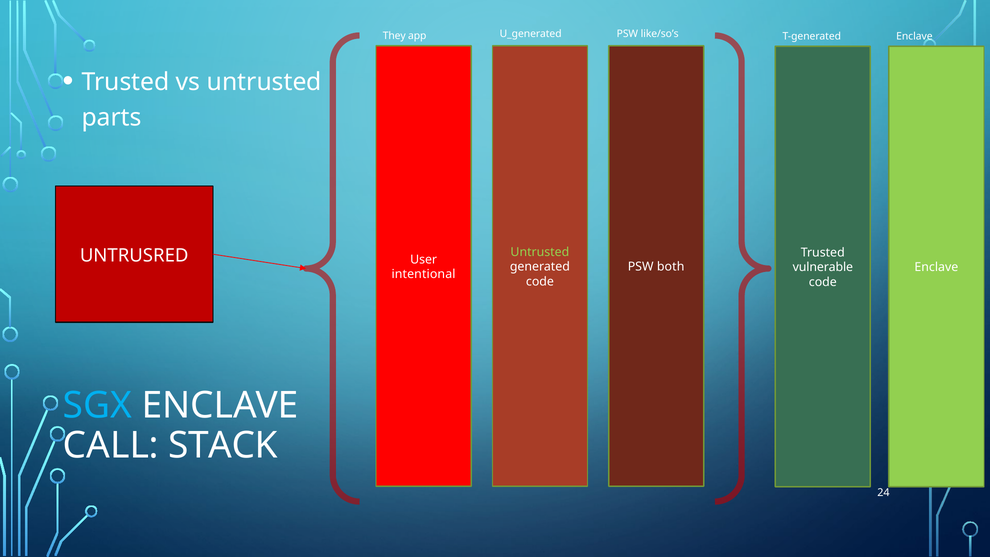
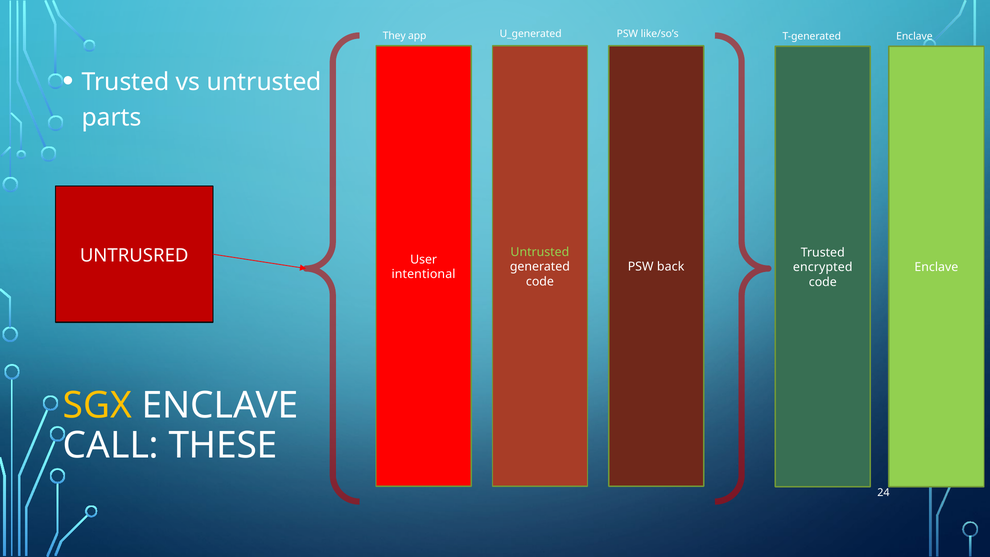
both: both -> back (671, 267)
vulnerable: vulnerable -> encrypted (823, 267)
SGX colour: light blue -> yellow (98, 405)
STACK: STACK -> THESE (223, 445)
